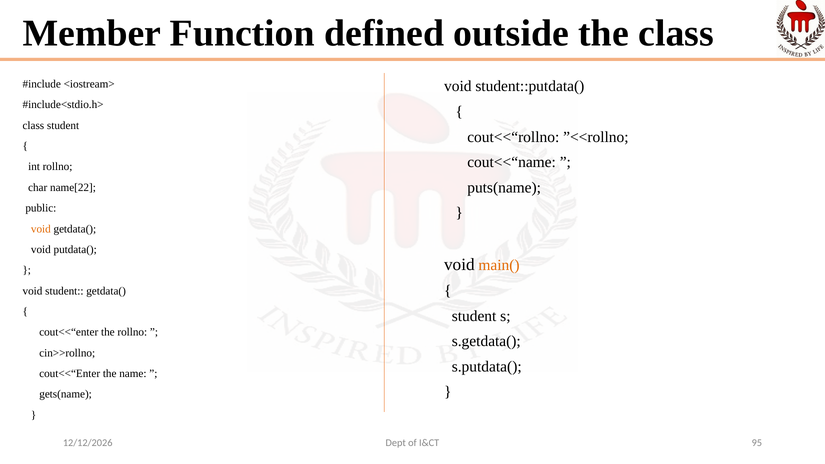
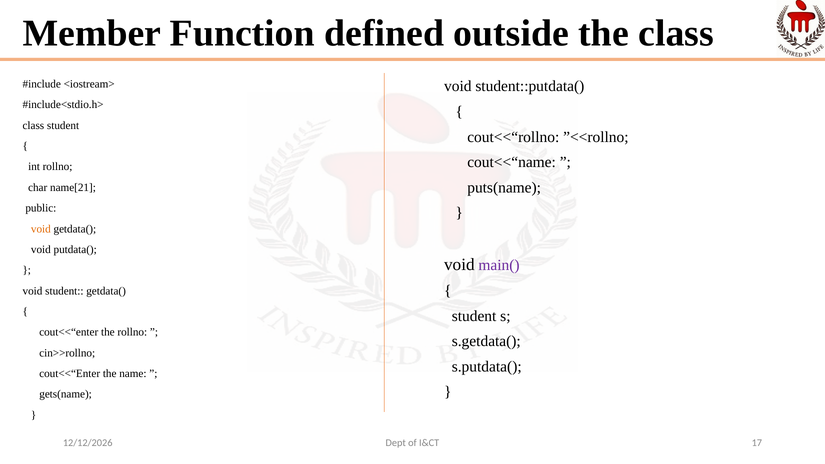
name[22: name[22 -> name[21 (73, 187)
main( colour: orange -> purple (499, 265)
95: 95 -> 17 (757, 443)
